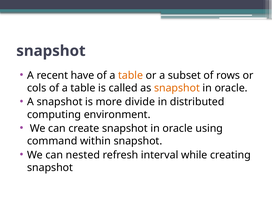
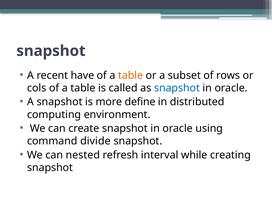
snapshot colour: orange -> blue (177, 88)
divide: divide -> define (140, 102)
within: within -> divide (95, 141)
